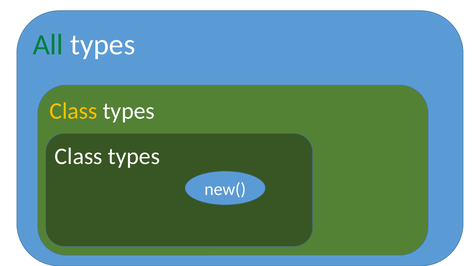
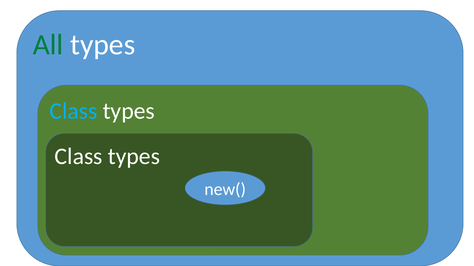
Class colour: yellow -> light blue (74, 111)
